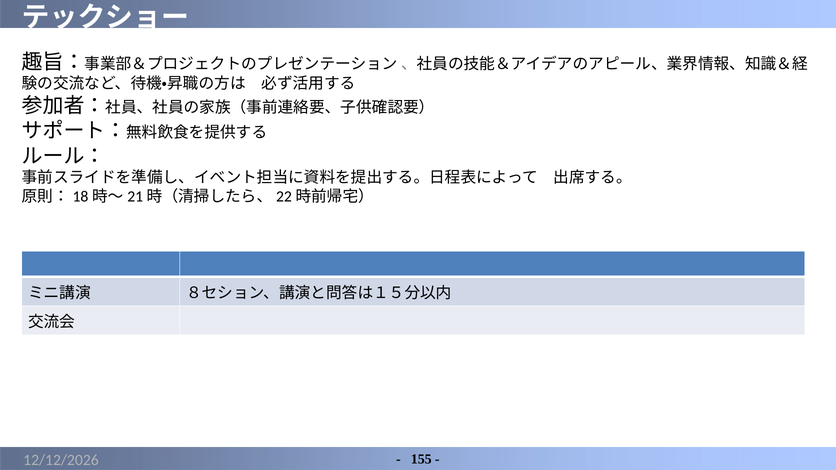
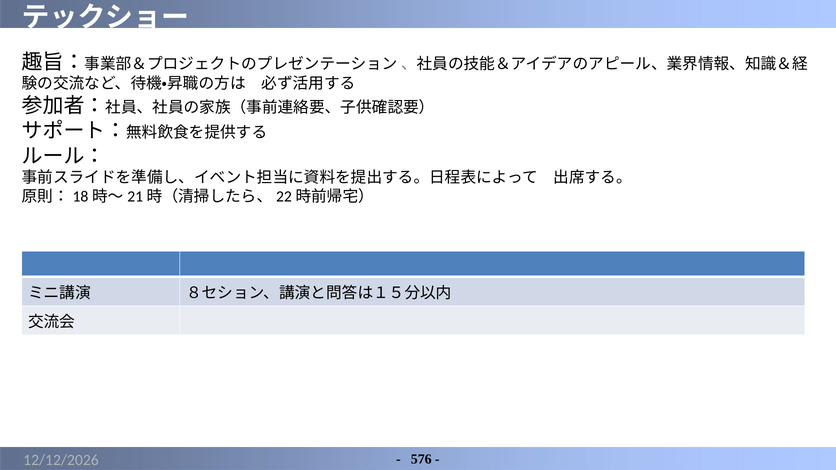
155: 155 -> 576 (421, 460)
